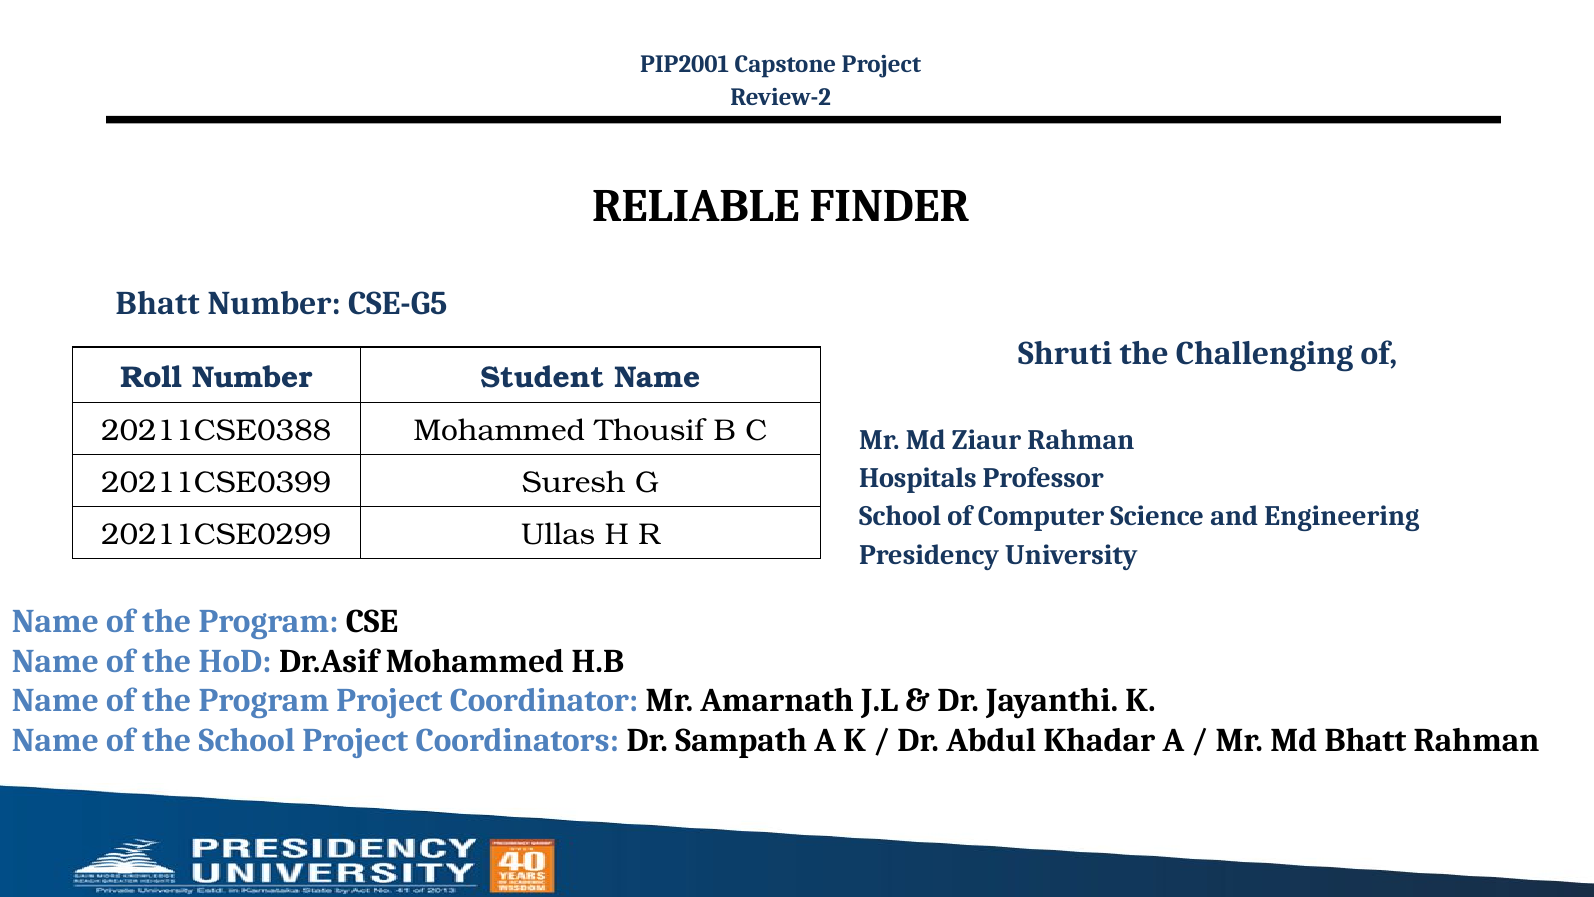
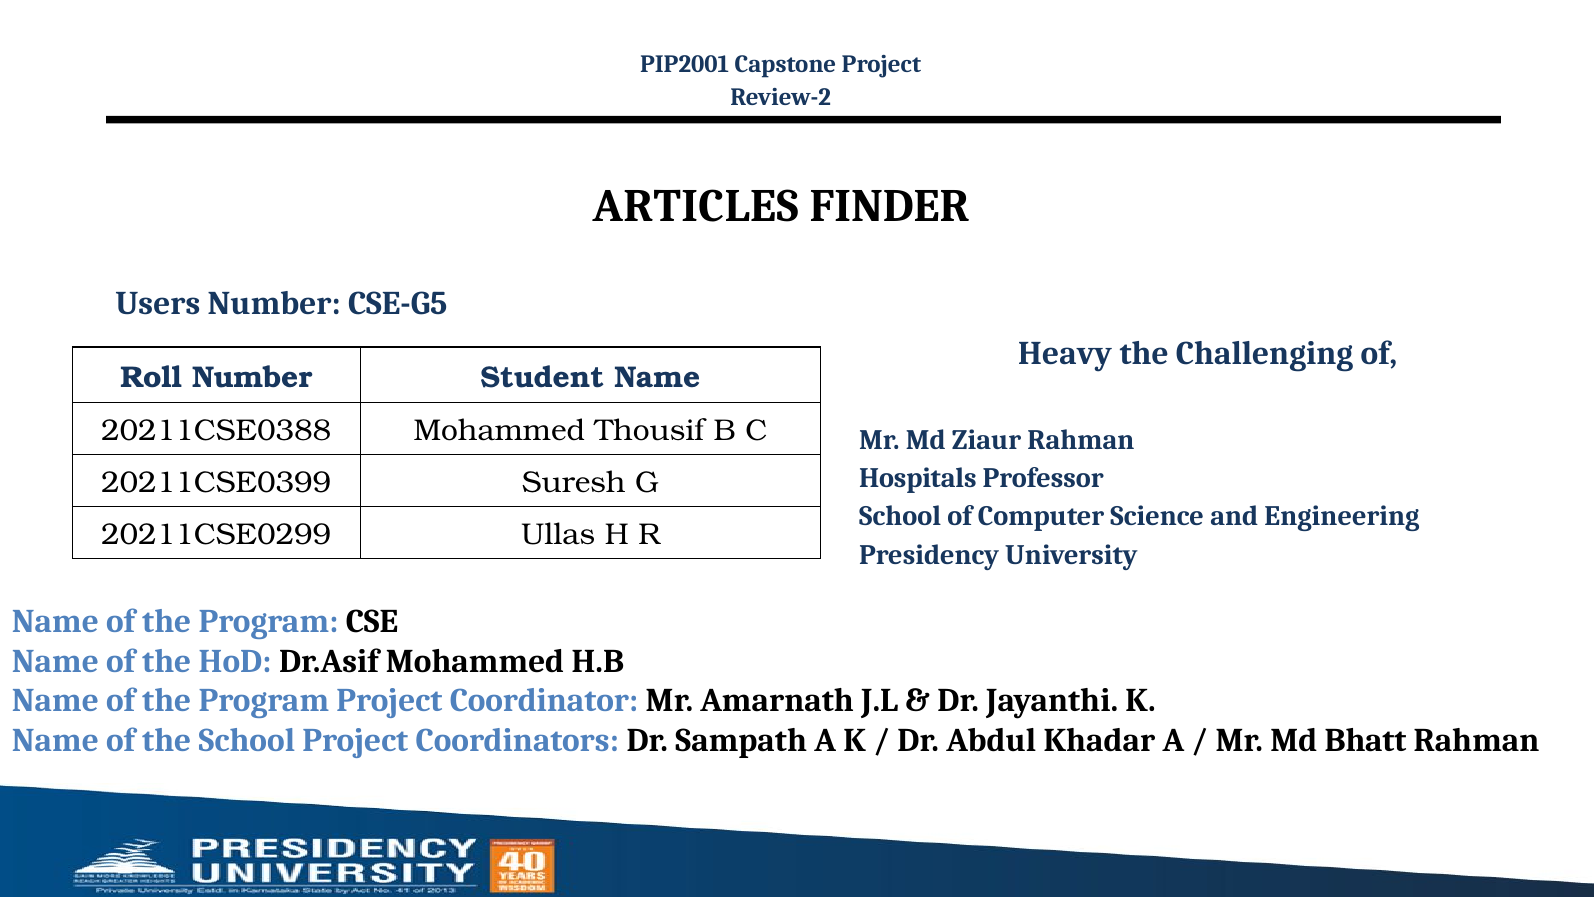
RELIABLE: RELIABLE -> ARTICLES (696, 206)
Bhatt: Bhatt -> Users (158, 303)
Shruti: Shruti -> Heavy (1065, 354)
